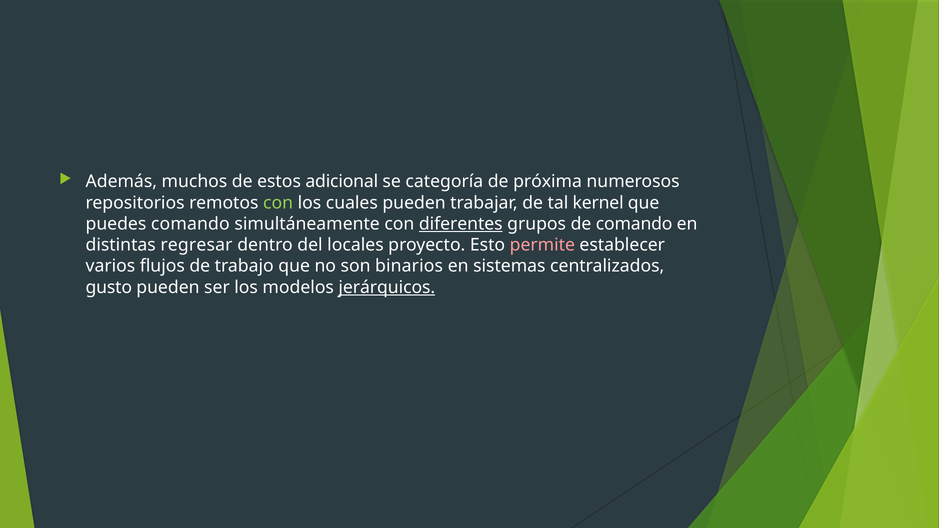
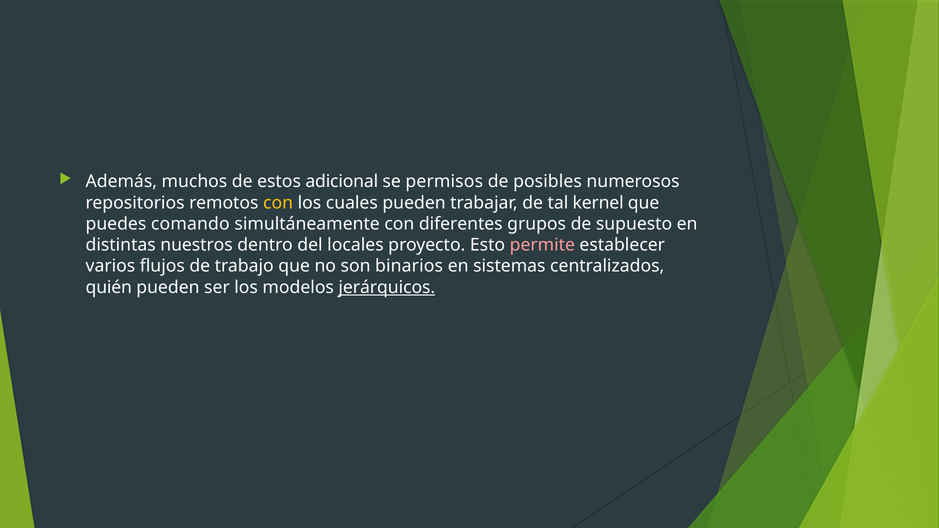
categoría: categoría -> permisos (444, 182)
próxima: próxima -> posibles (547, 182)
con colour: light green -> yellow (278, 203)
diferentes underline: present -> none (461, 224)
de comando: comando -> supuesto (634, 224)
regresar: regresar -> nuestros (197, 245)
gusto: gusto -> quién (109, 287)
